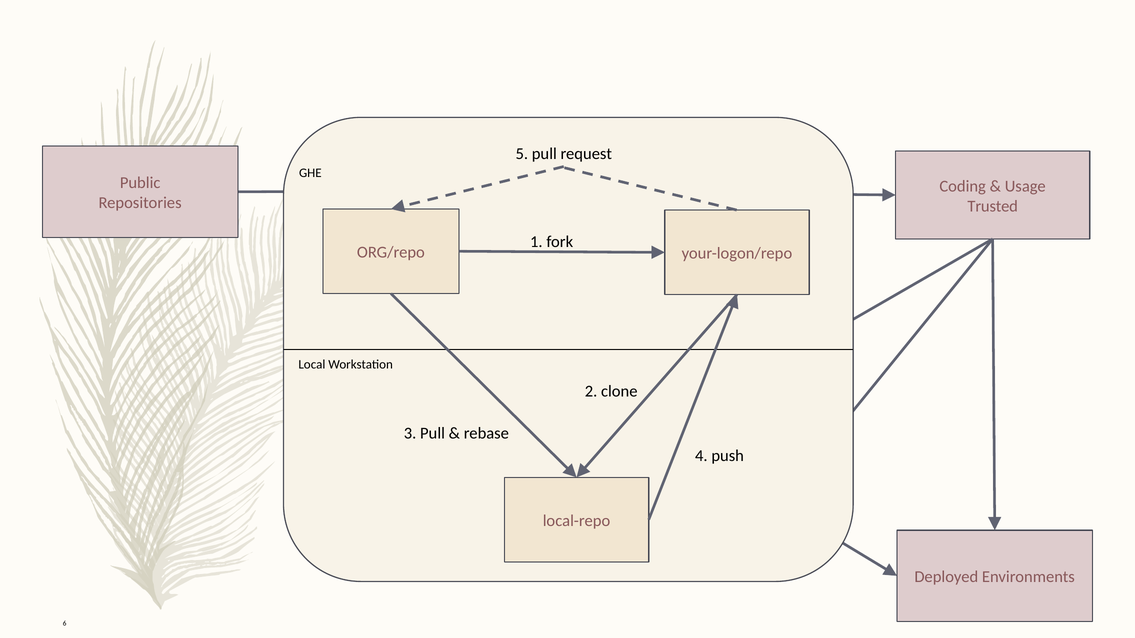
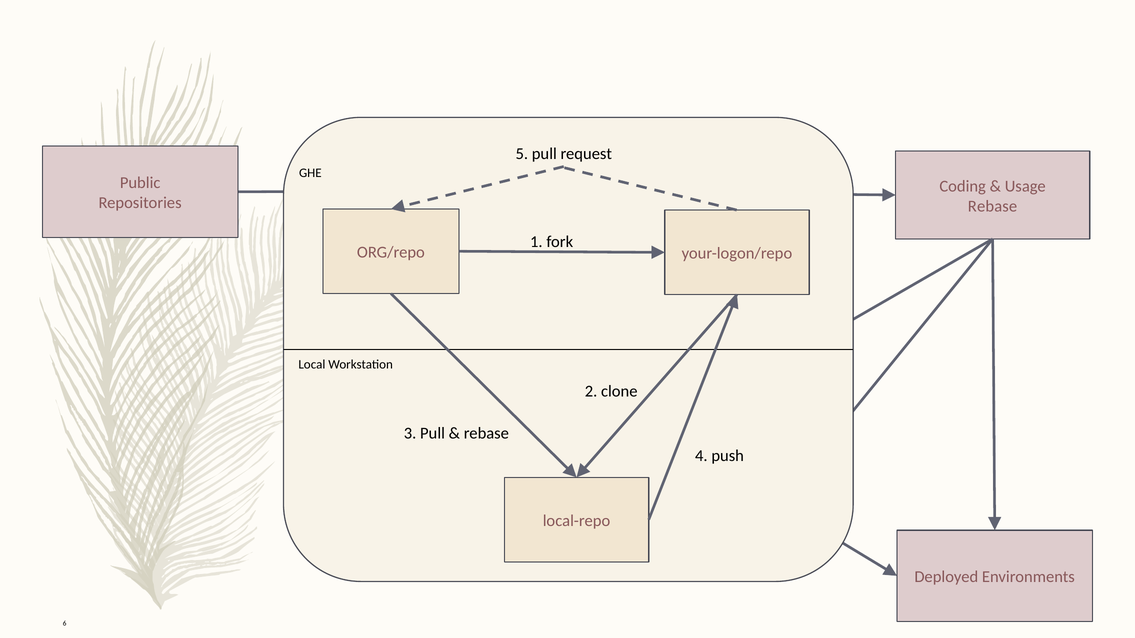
Trusted: Trusted -> Rebase (993, 206)
